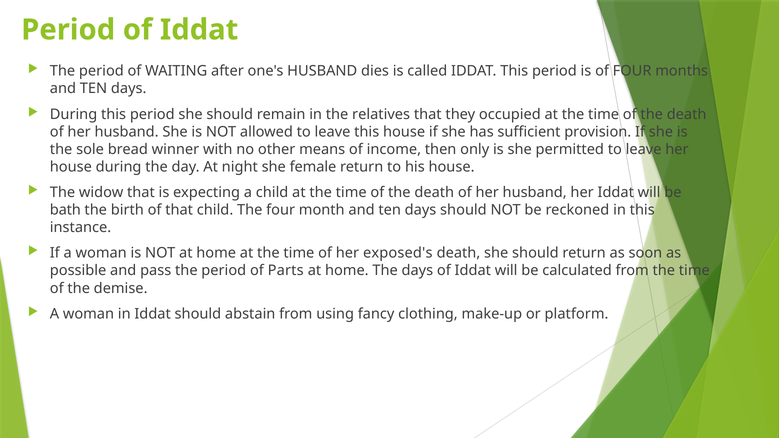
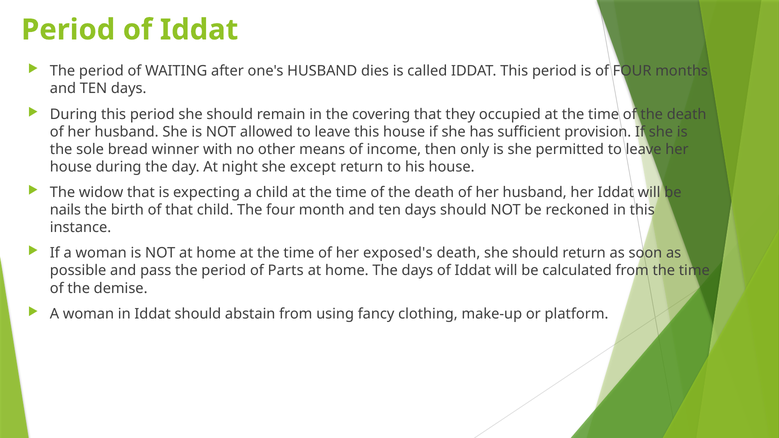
relatives: relatives -> covering (381, 114)
female: female -> except (313, 167)
bath: bath -> nails (65, 210)
